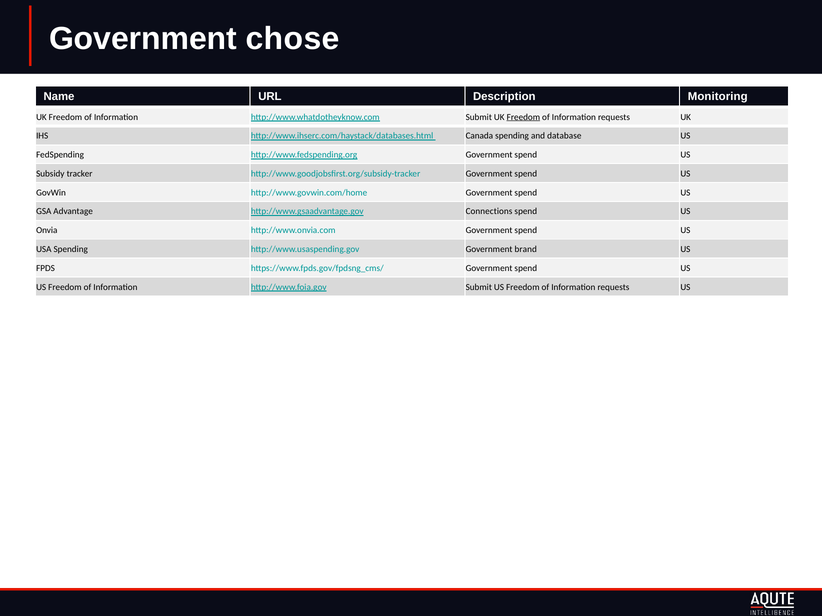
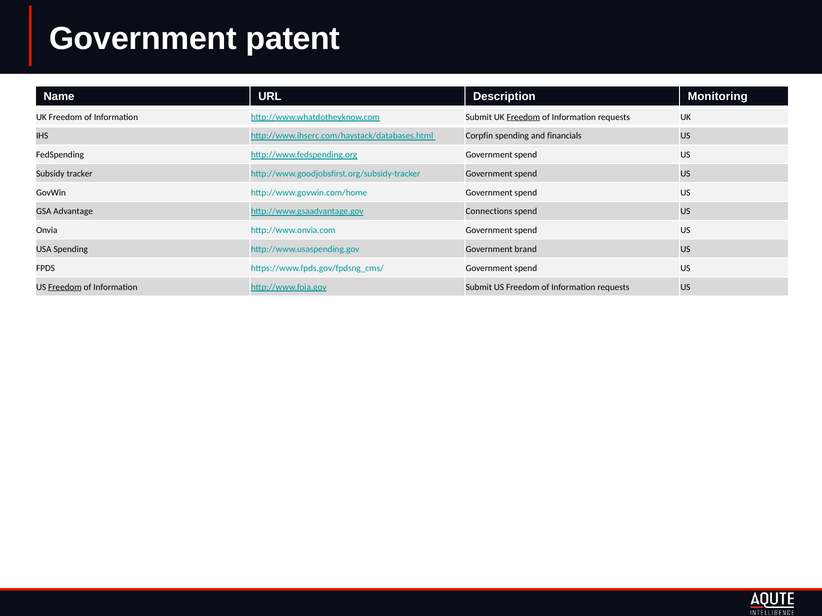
chose: chose -> patent (293, 39)
Canada: Canada -> Corpfin (479, 136)
database: database -> financials (564, 136)
Freedom underline: none -> present (65, 287)
